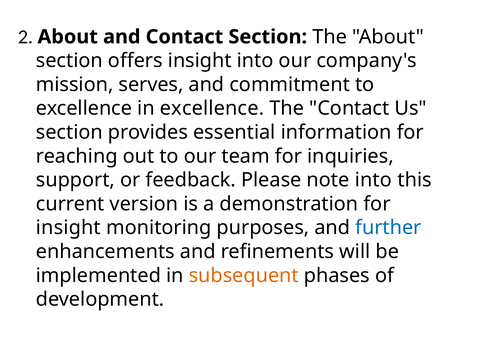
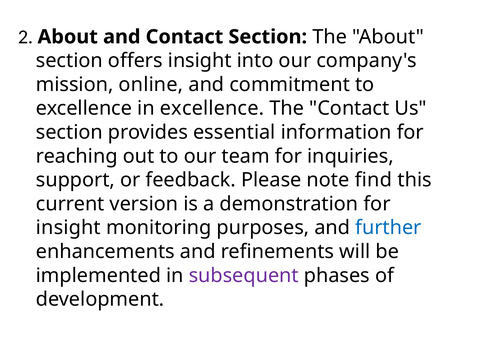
serves: serves -> online (151, 85)
note into: into -> find (373, 180)
subsequent colour: orange -> purple (244, 276)
